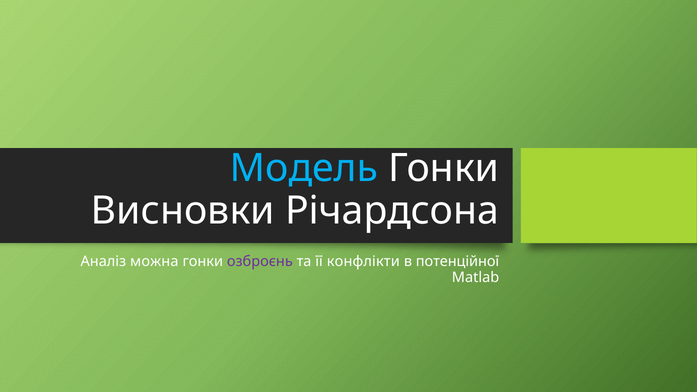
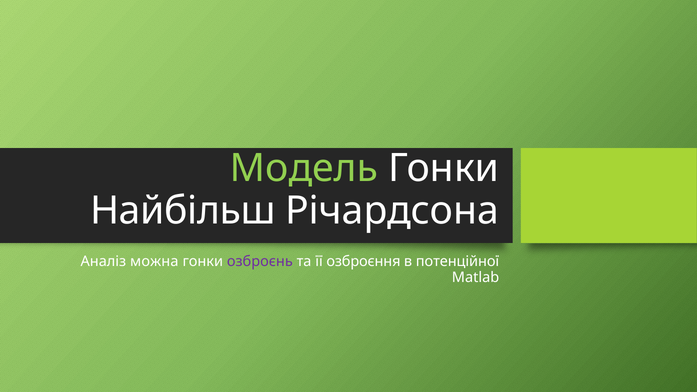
Модель colour: light blue -> light green (304, 168)
Висновки: Висновки -> Найбільш (183, 211)
конфлікти: конфлікти -> озброєння (363, 262)
